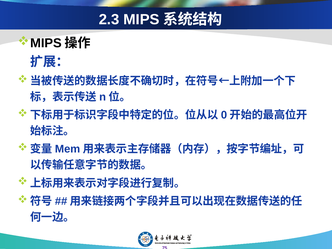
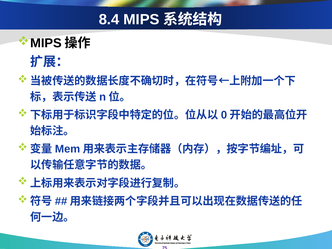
2.3: 2.3 -> 8.4 (109, 20)
